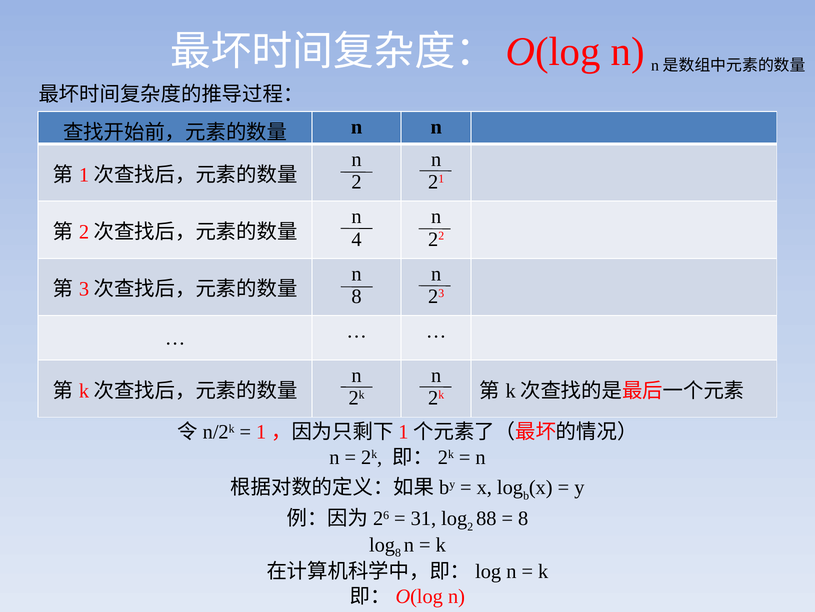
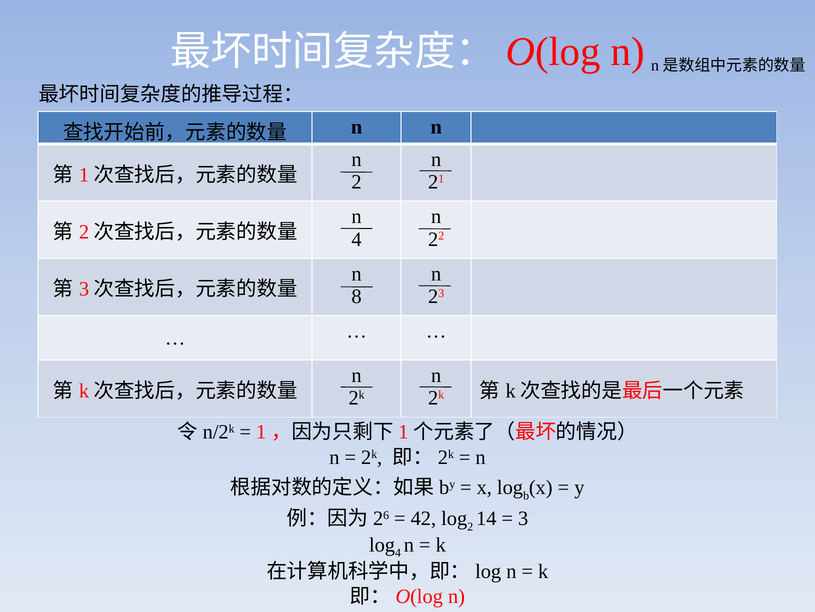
31: 31 -> 42 (423, 518)
88: 88 -> 14 (486, 518)
8: 8 -> 3 (523, 518)
8: 8 -> 4 (398, 552)
